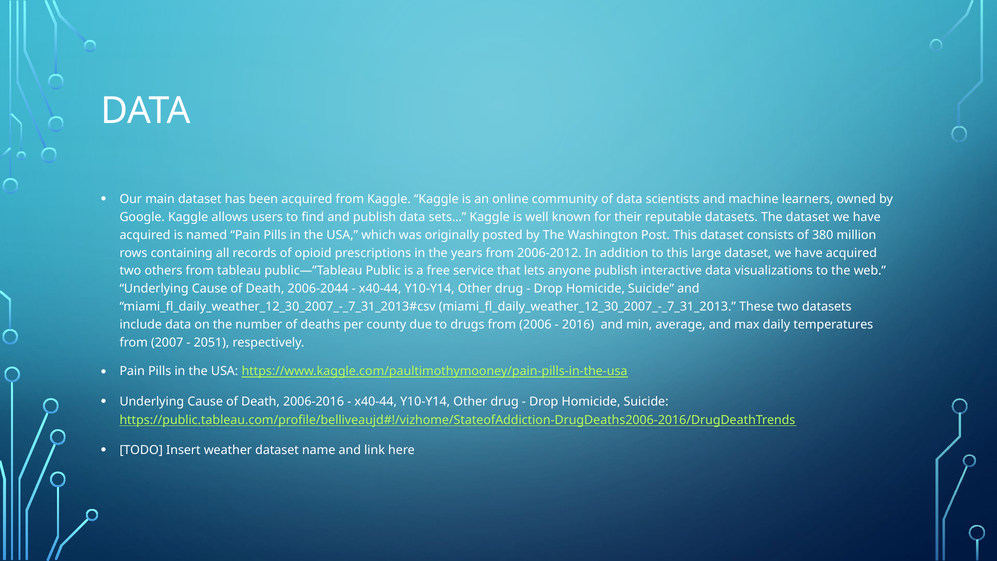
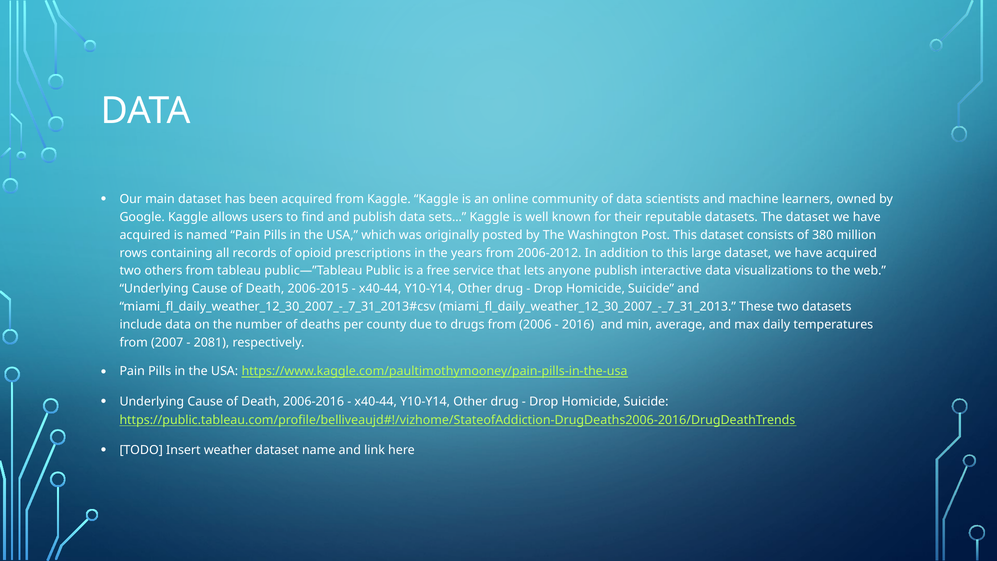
2006-2044: 2006-2044 -> 2006-2015 (318, 289)
2051: 2051 -> 2081 (211, 342)
